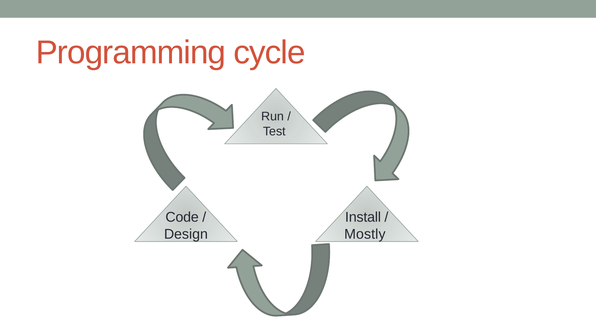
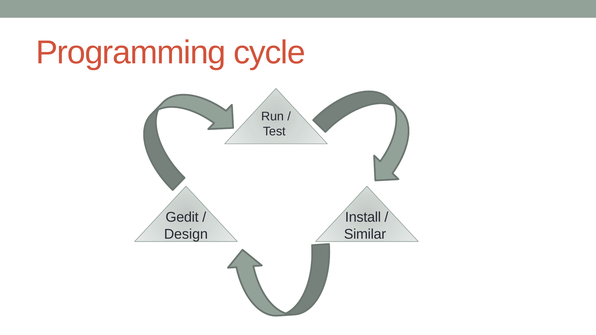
Code: Code -> Gedit (182, 217)
Mostly: Mostly -> Similar (365, 234)
